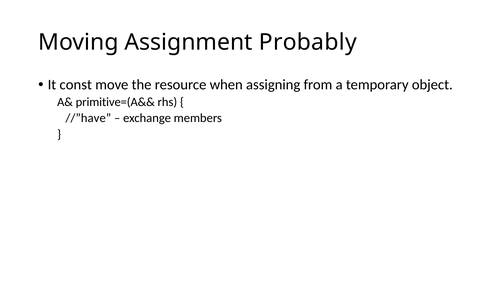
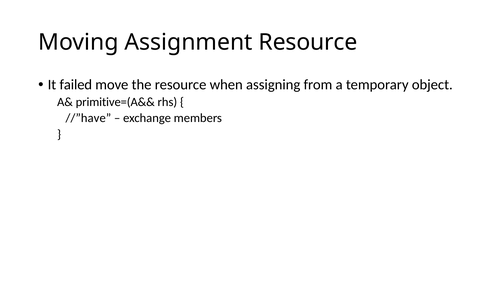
Assignment Probably: Probably -> Resource (308, 42)
const: const -> failed (76, 85)
